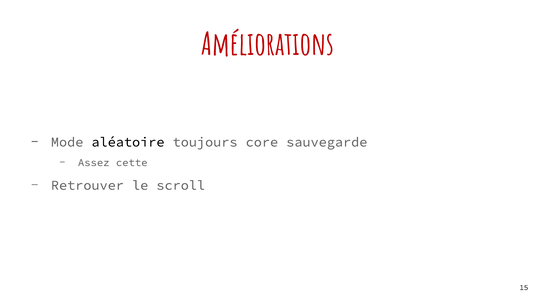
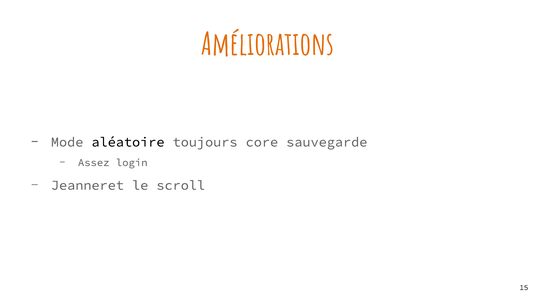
Améliorations colour: red -> orange (268, 45)
cette: cette -> login (132, 163)
Retrouver: Retrouver -> Jeanneret (87, 185)
